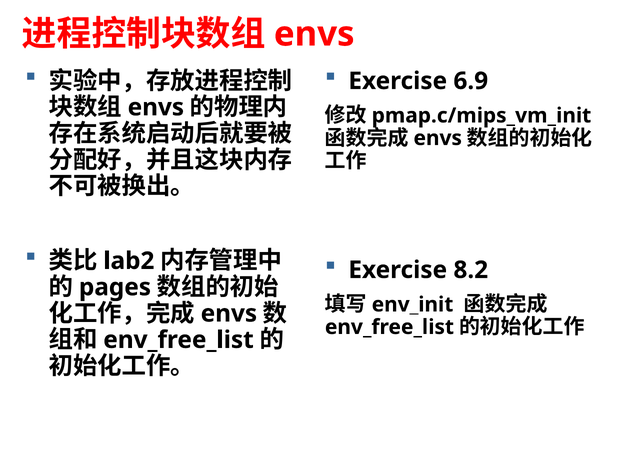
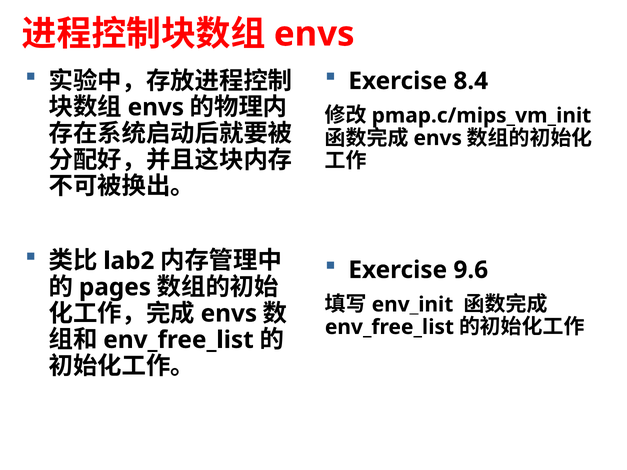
6.9: 6.9 -> 8.4 (471, 81)
8.2: 8.2 -> 9.6 (471, 270)
